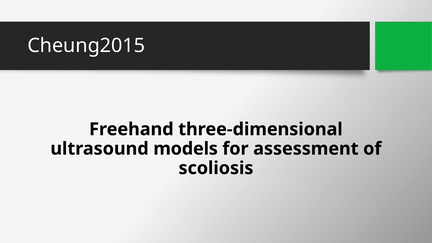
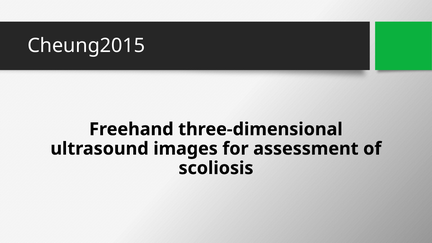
models: models -> images (186, 149)
